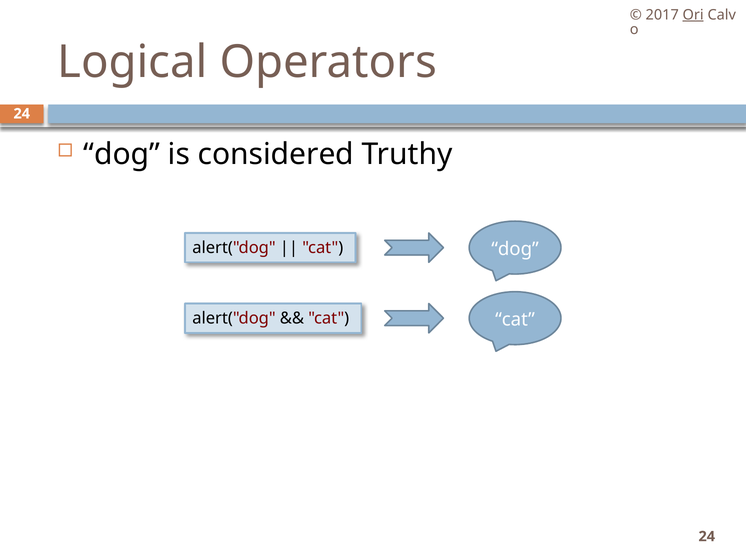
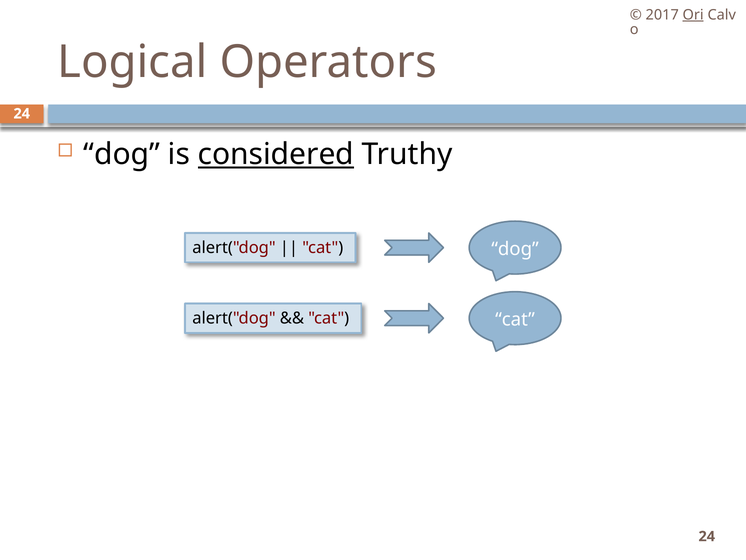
considered underline: none -> present (276, 154)
